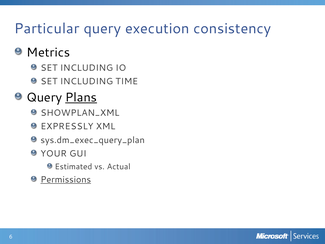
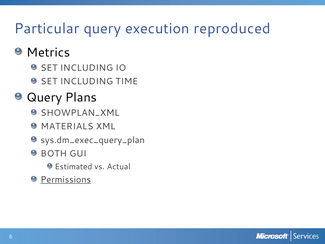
consistency: consistency -> reproduced (232, 29)
Plans underline: present -> none (81, 97)
EXPRESSLY: EXPRESSLY -> MATERIALS (67, 126)
YOUR: YOUR -> BOTH (54, 153)
